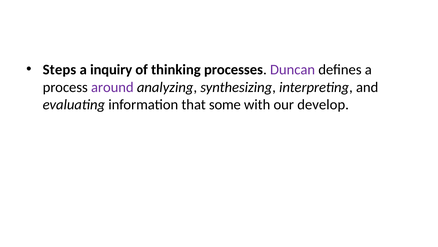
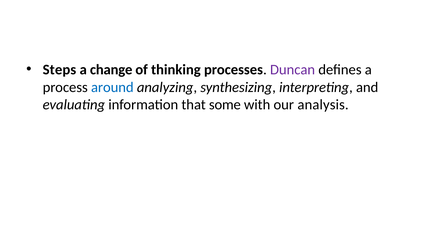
inquiry: inquiry -> change (111, 69)
around colour: purple -> blue (112, 87)
develop: develop -> analysis (323, 105)
